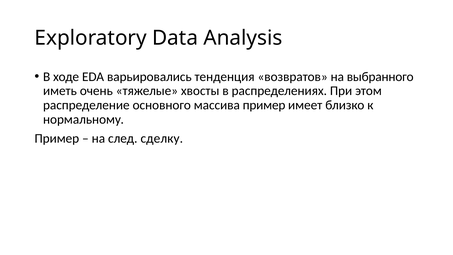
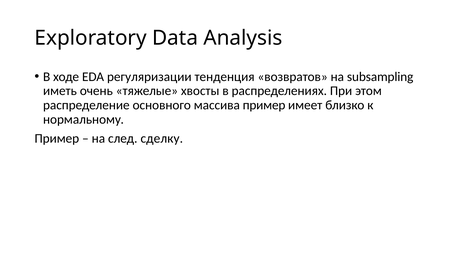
варьировались: варьировались -> регуляризации (149, 77)
выбранного: выбранного -> subsampling (380, 77)
